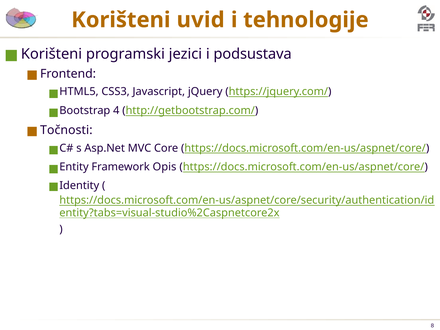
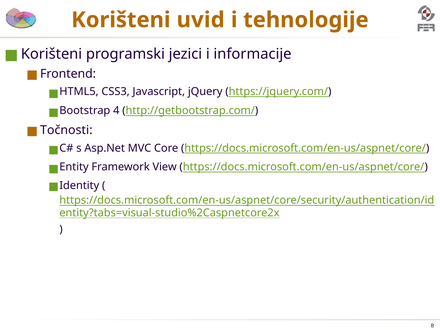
podsustava: podsustava -> informacije (253, 54)
Opis: Opis -> View (165, 167)
